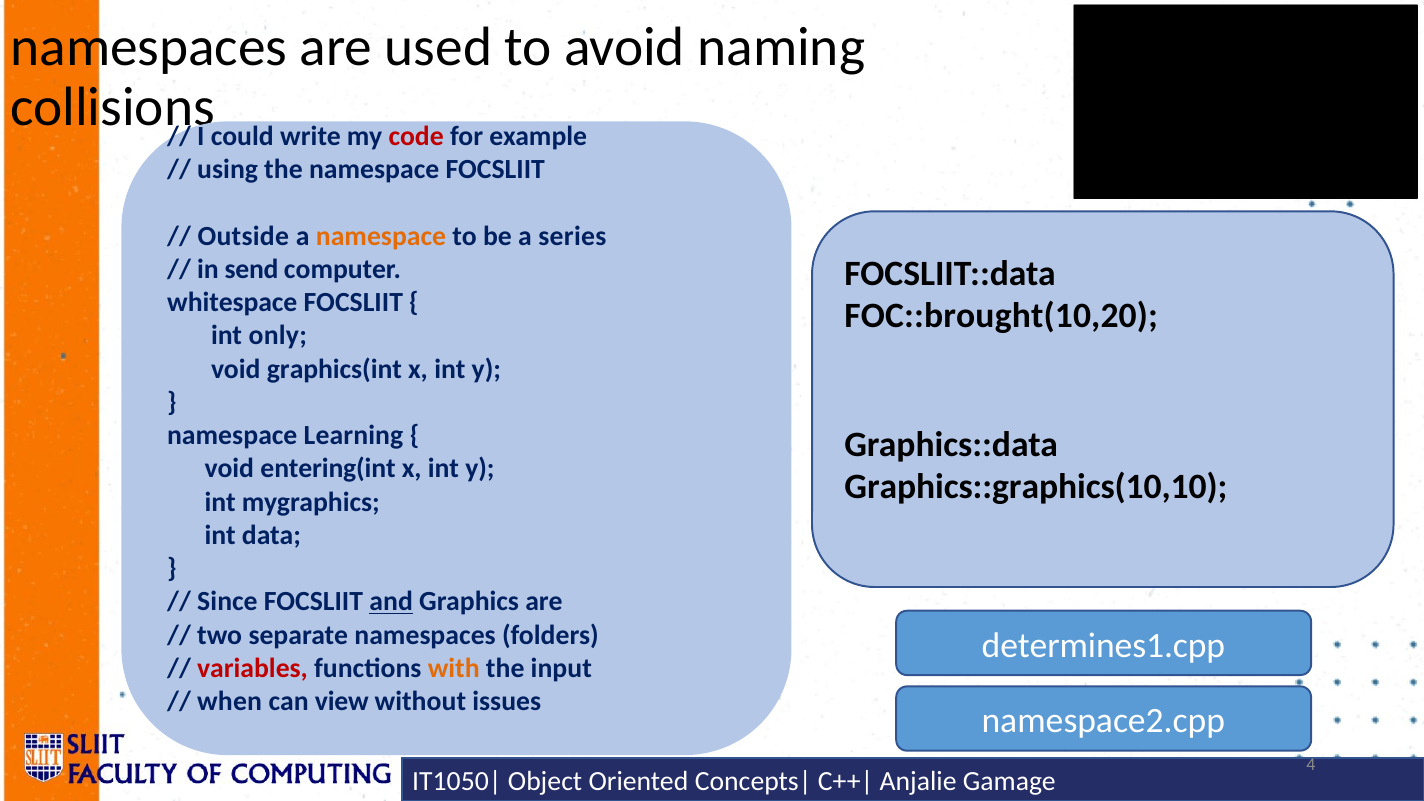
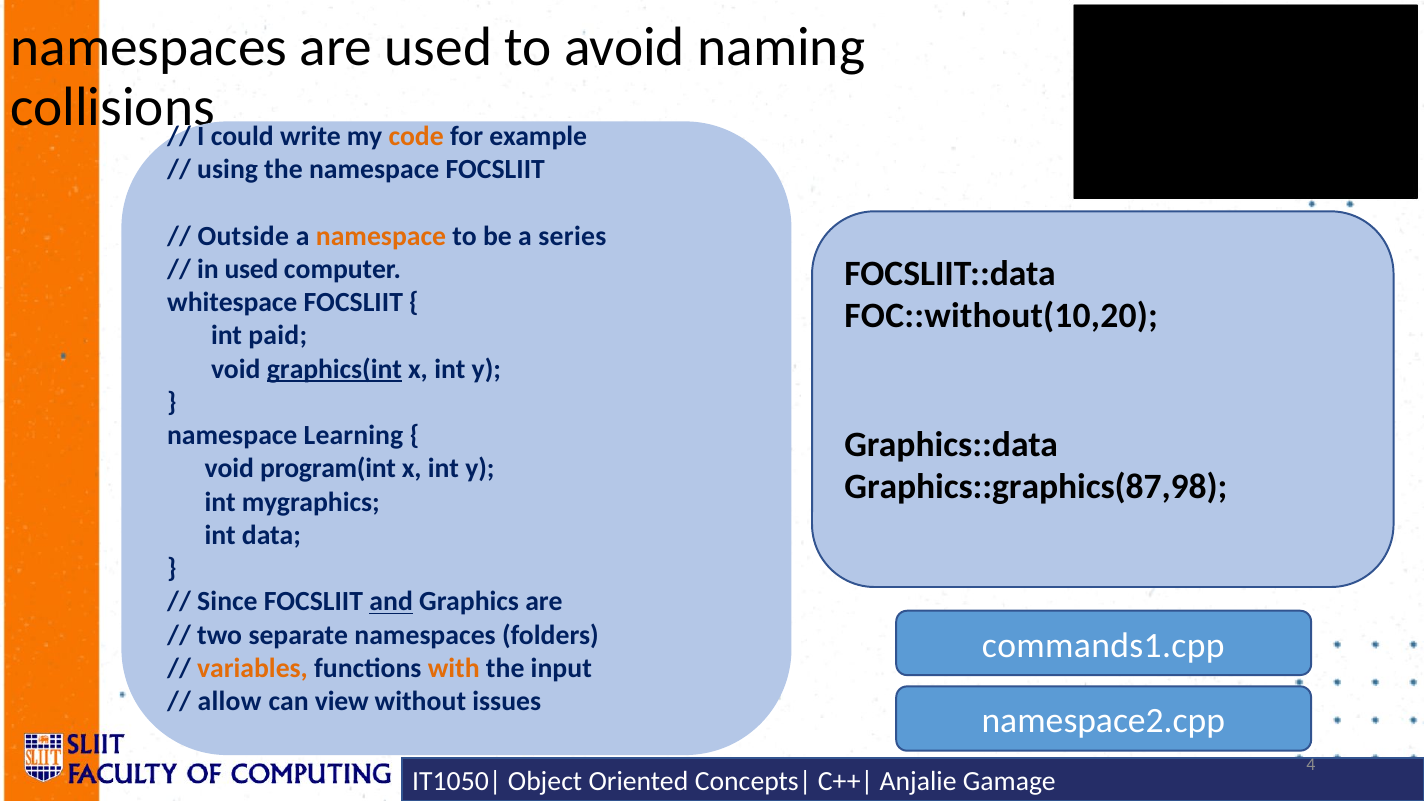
code colour: red -> orange (416, 136)
in send: send -> used (252, 269)
FOC::brought(10,20: FOC::brought(10,20 -> FOC::without(10,20 (1001, 316)
only: only -> paid (278, 336)
graphics(int underline: none -> present (334, 369)
entering(int: entering(int -> program(int (328, 469)
Graphics::graphics(10,10: Graphics::graphics(10,10 -> Graphics::graphics(87,98 (1036, 487)
determines1.cpp: determines1.cpp -> commands1.cpp (1103, 645)
variables colour: red -> orange (252, 668)
when: when -> allow (230, 701)
